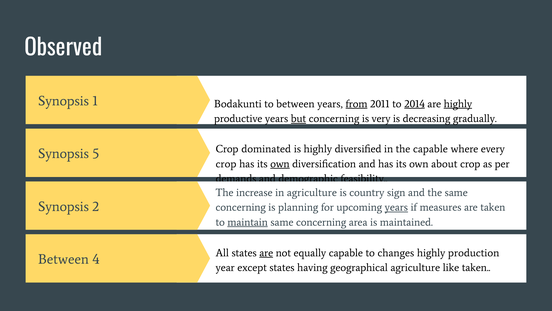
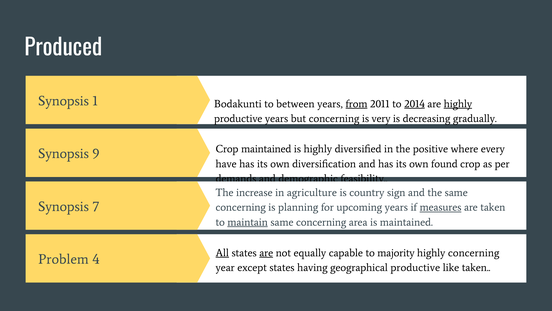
Observed: Observed -> Produced (63, 48)
but underline: present -> none (298, 118)
5: 5 -> 9 (96, 154)
Crop dominated: dominated -> maintained (266, 149)
the capable: capable -> positive (431, 149)
crop: crop -> have (226, 164)
own underline: present -> none (280, 164)
about: about -> found (444, 164)
2: 2 -> 7 (96, 206)
years underline: present -> none (396, 207)
measures underline: none -> present (441, 207)
Between: Between -> Problem (63, 259)
All underline: none -> present (222, 252)
changes: changes -> majority (396, 252)
highly production: production -> concerning (474, 252)
geographical agriculture: agriculture -> productive (415, 267)
